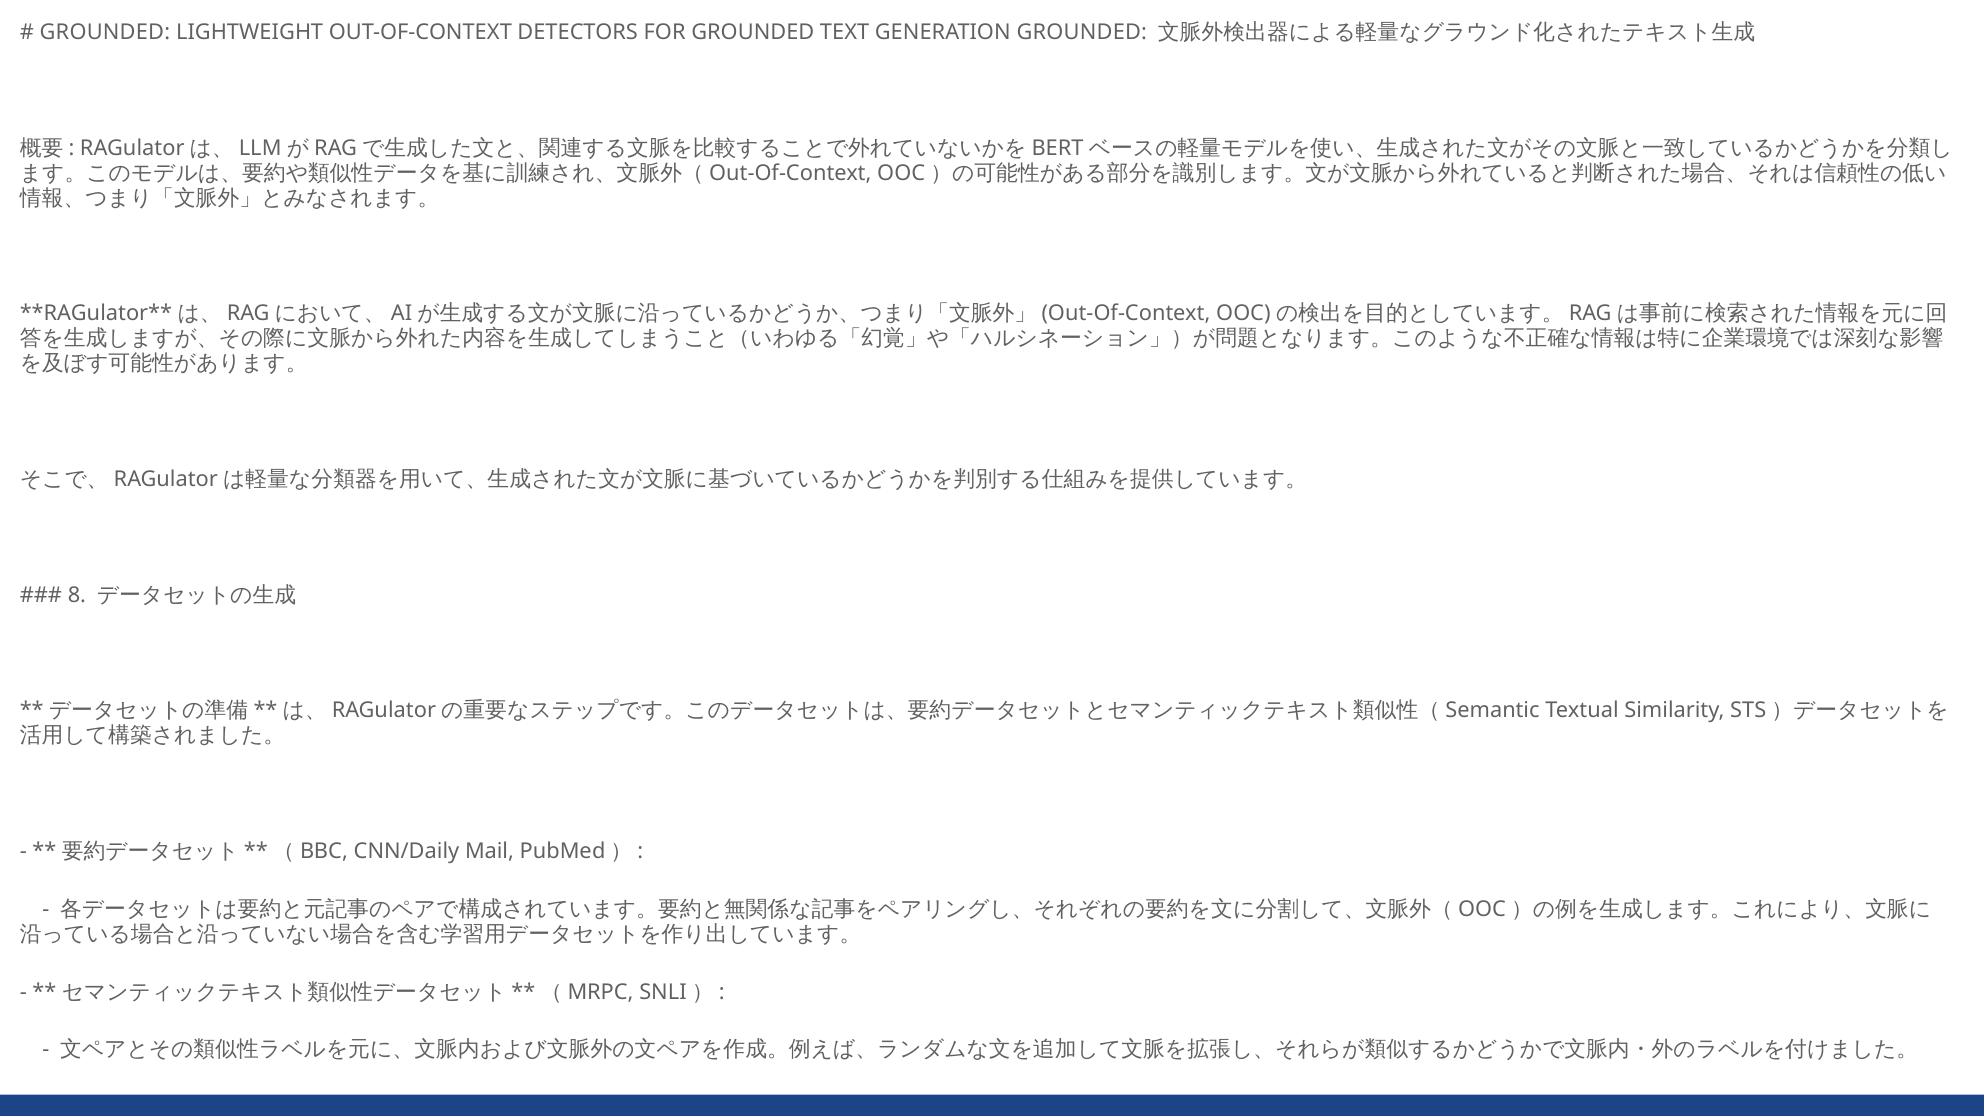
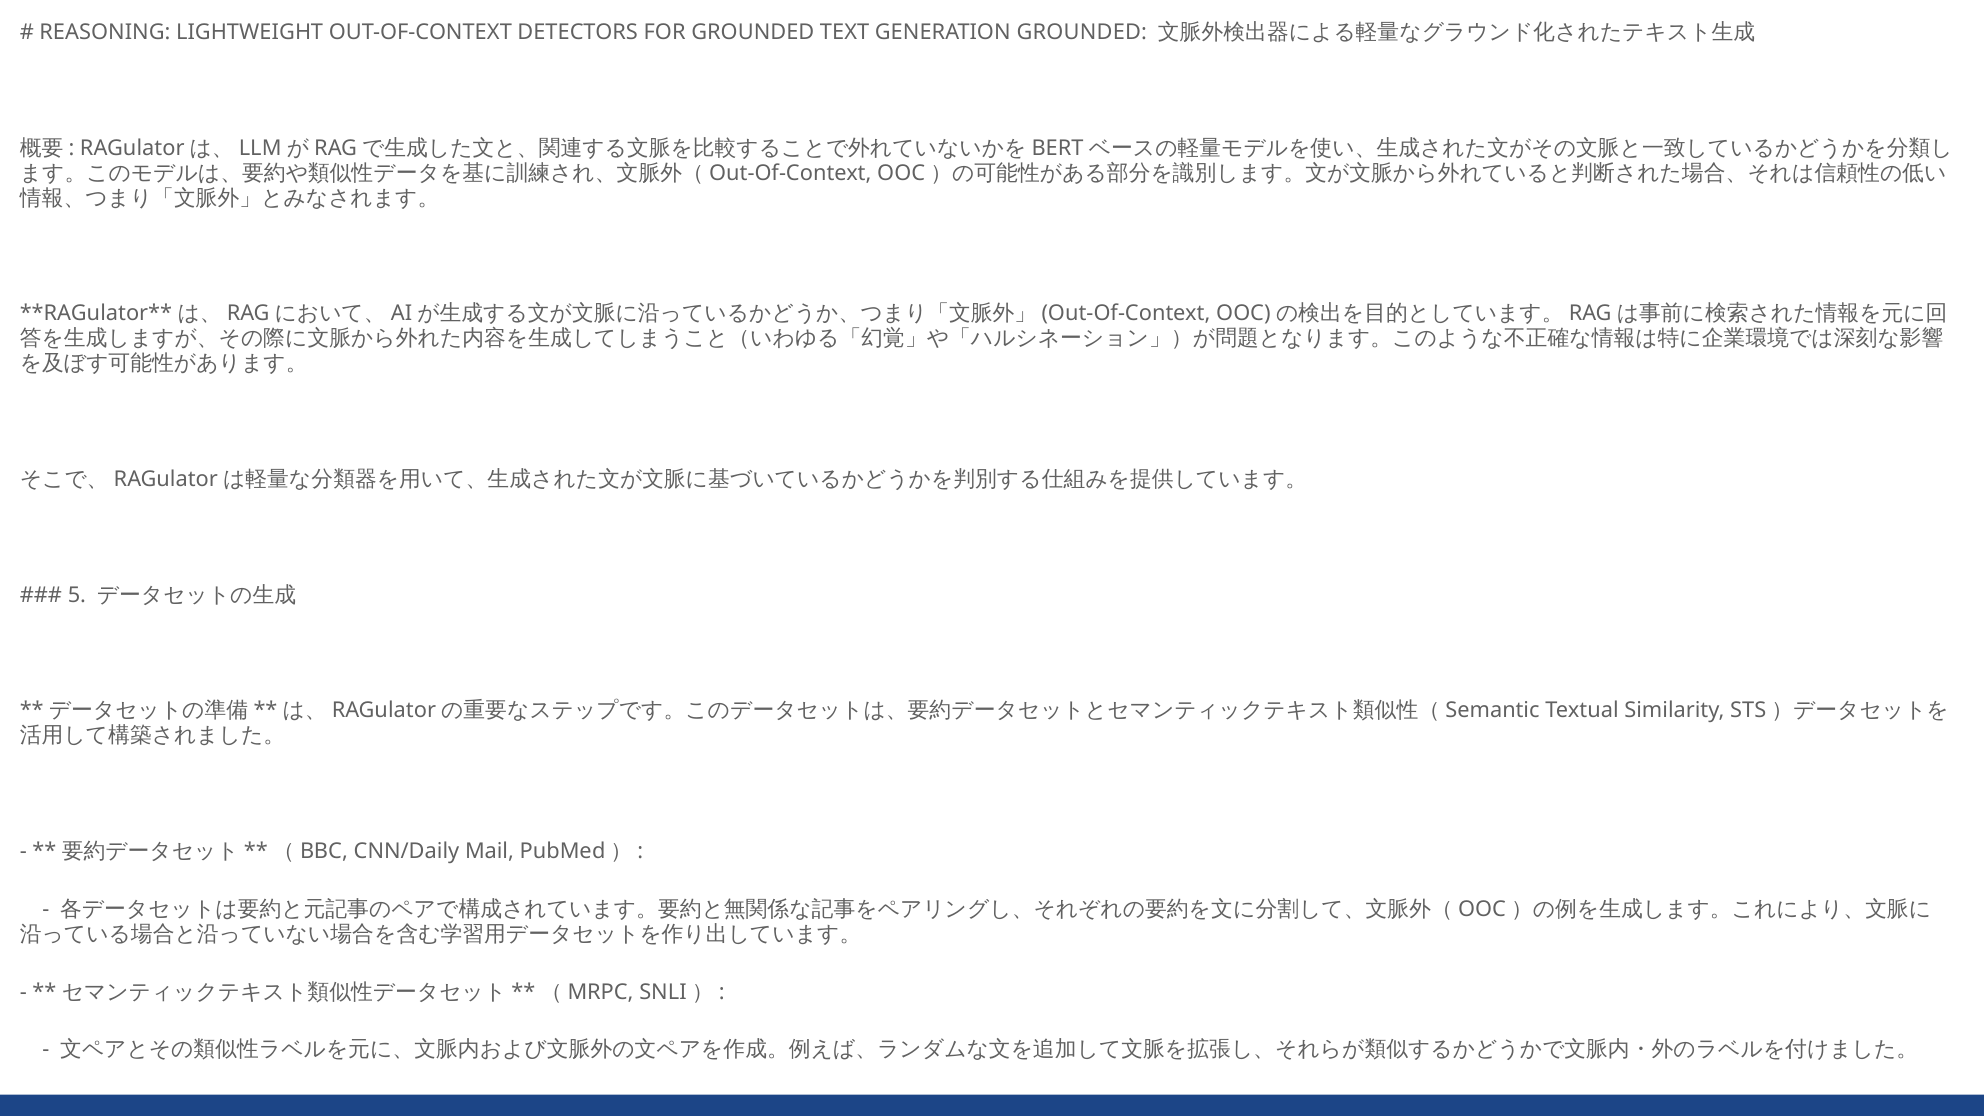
GROUNDED: GROUNDED -> REASONING (105, 33)
8: 8 -> 5 (77, 595)
